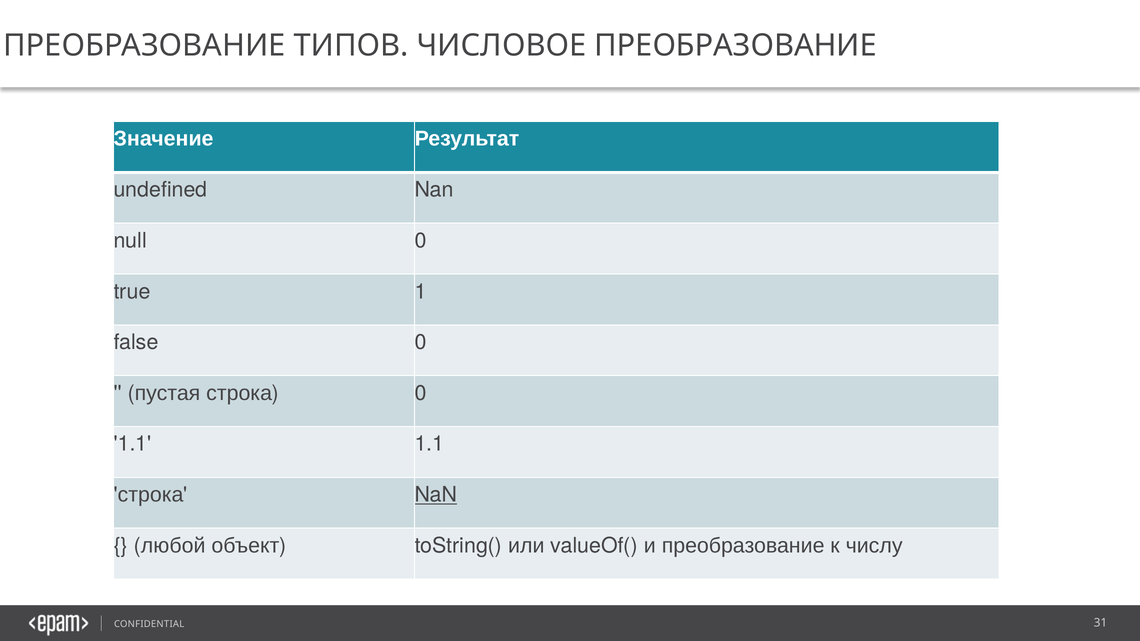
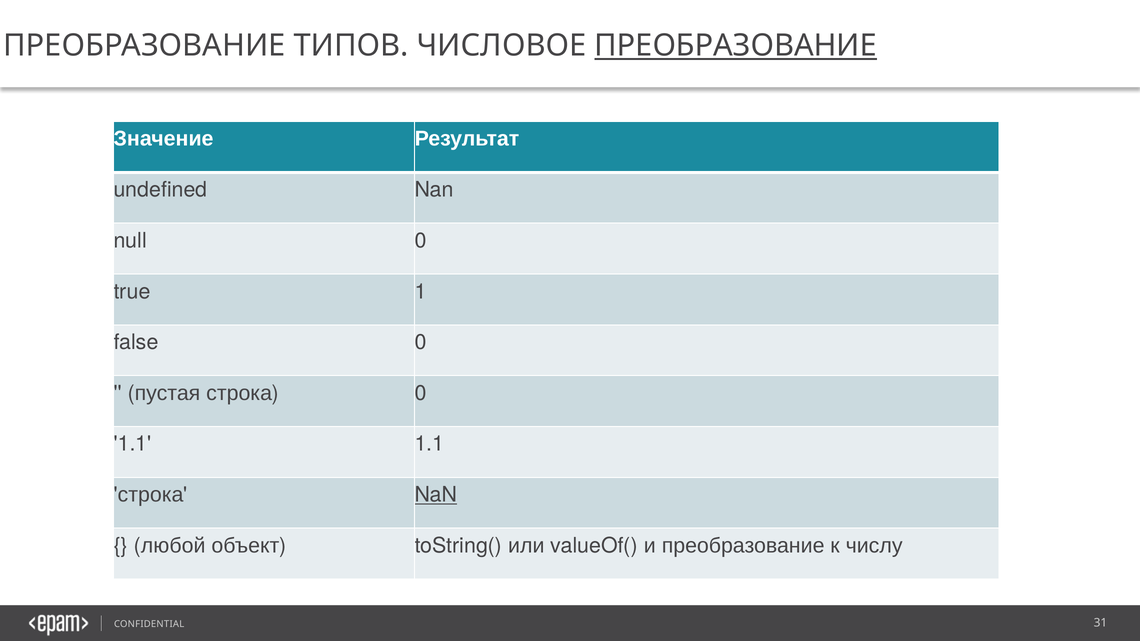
ПРЕОБРАЗОВАНИЕ underline: none -> present (736, 46)
